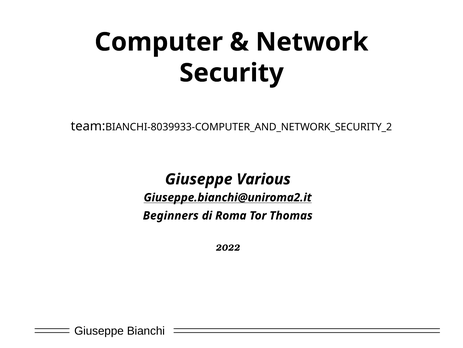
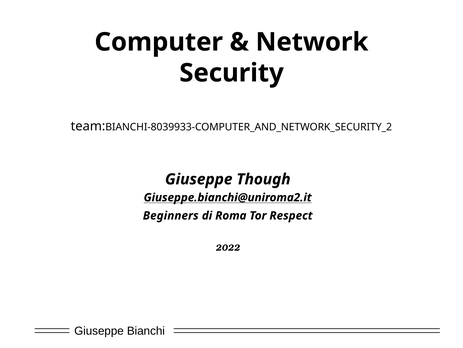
Various: Various -> Though (264, 179)
Thomas: Thomas -> Respect (291, 215)
